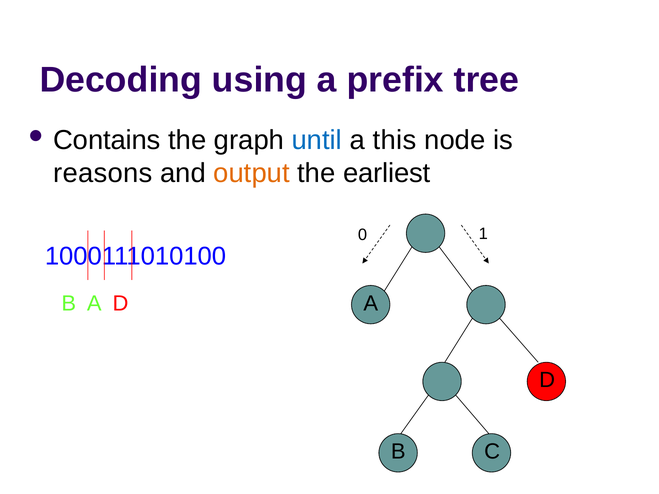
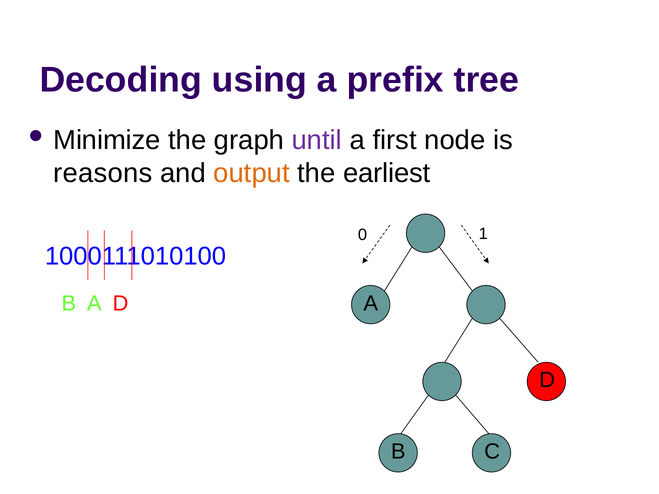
Contains: Contains -> Minimize (107, 140)
until colour: blue -> purple (317, 140)
this: this -> first (395, 140)
